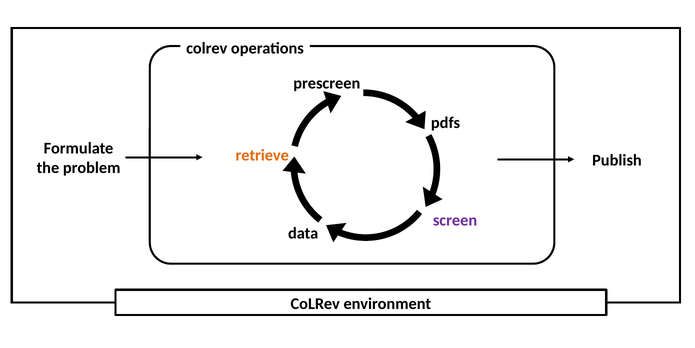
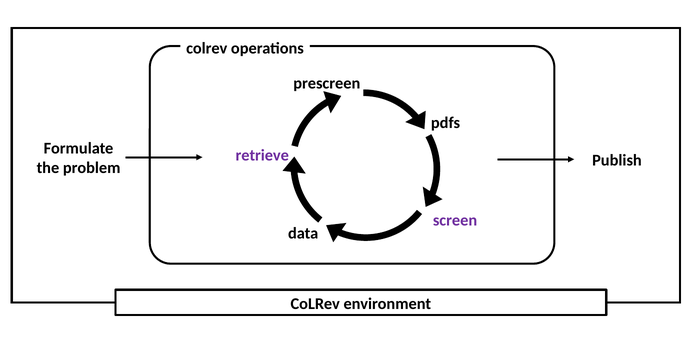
retrieve colour: orange -> purple (262, 155)
